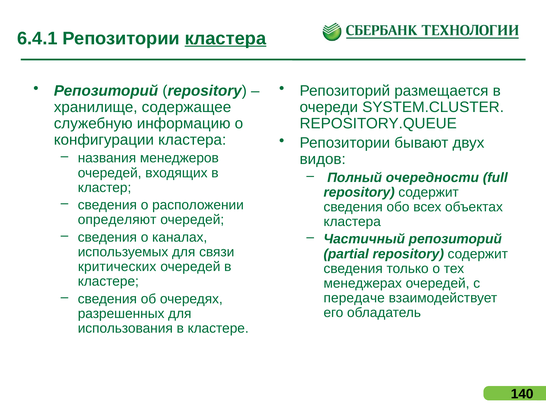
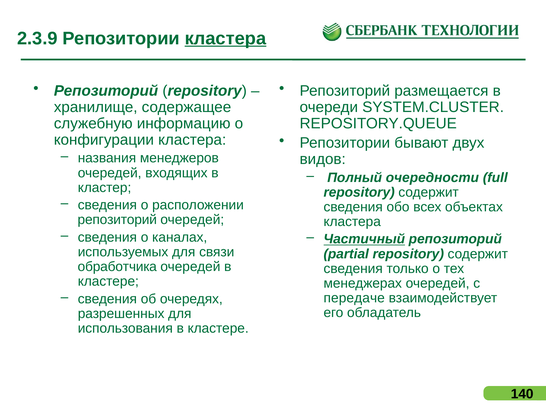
6.4.1: 6.4.1 -> 2.3.9 (37, 38)
определяют: определяют -> репозиторий (117, 220)
Частичный underline: none -> present (364, 239)
критических: критических -> обработчика (117, 267)
